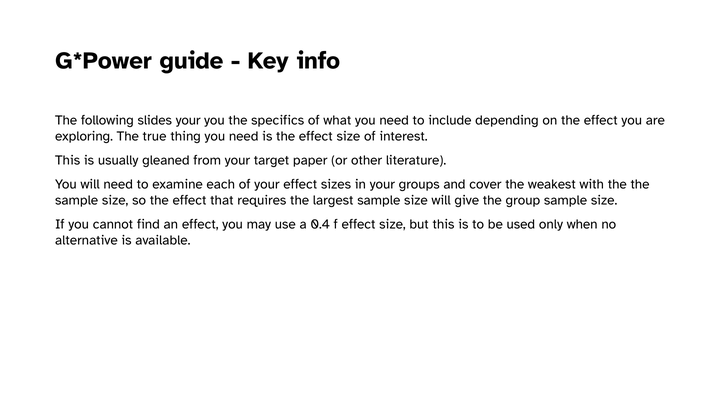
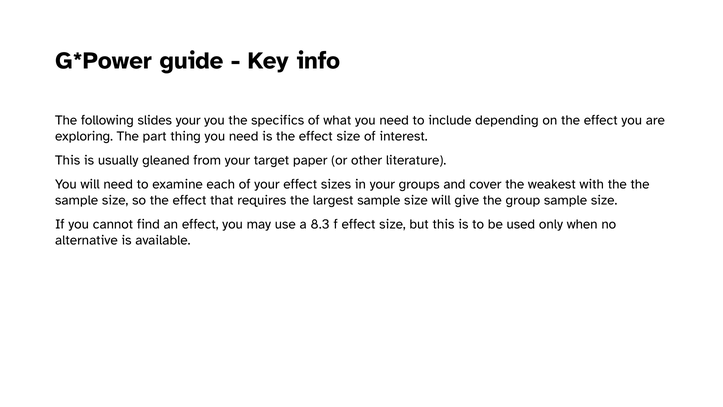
true: true -> part (155, 136)
0.4: 0.4 -> 8.3 (320, 224)
